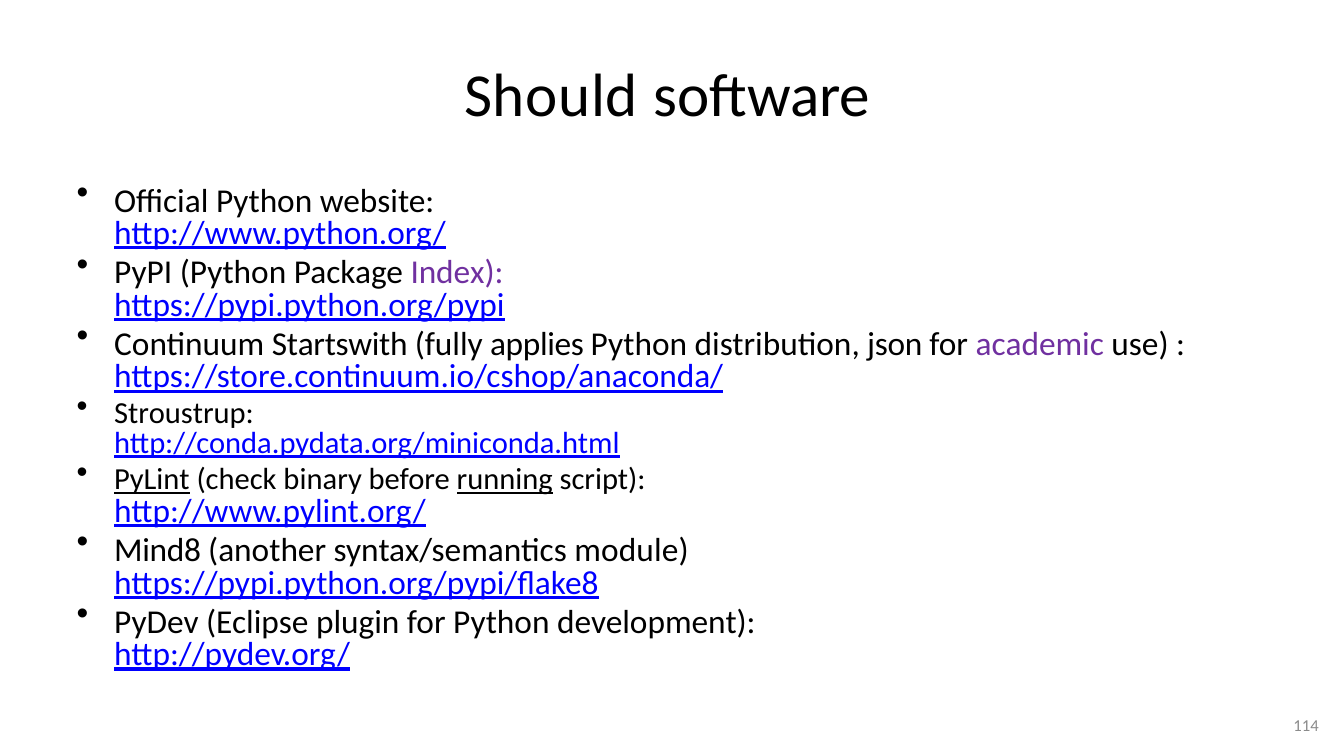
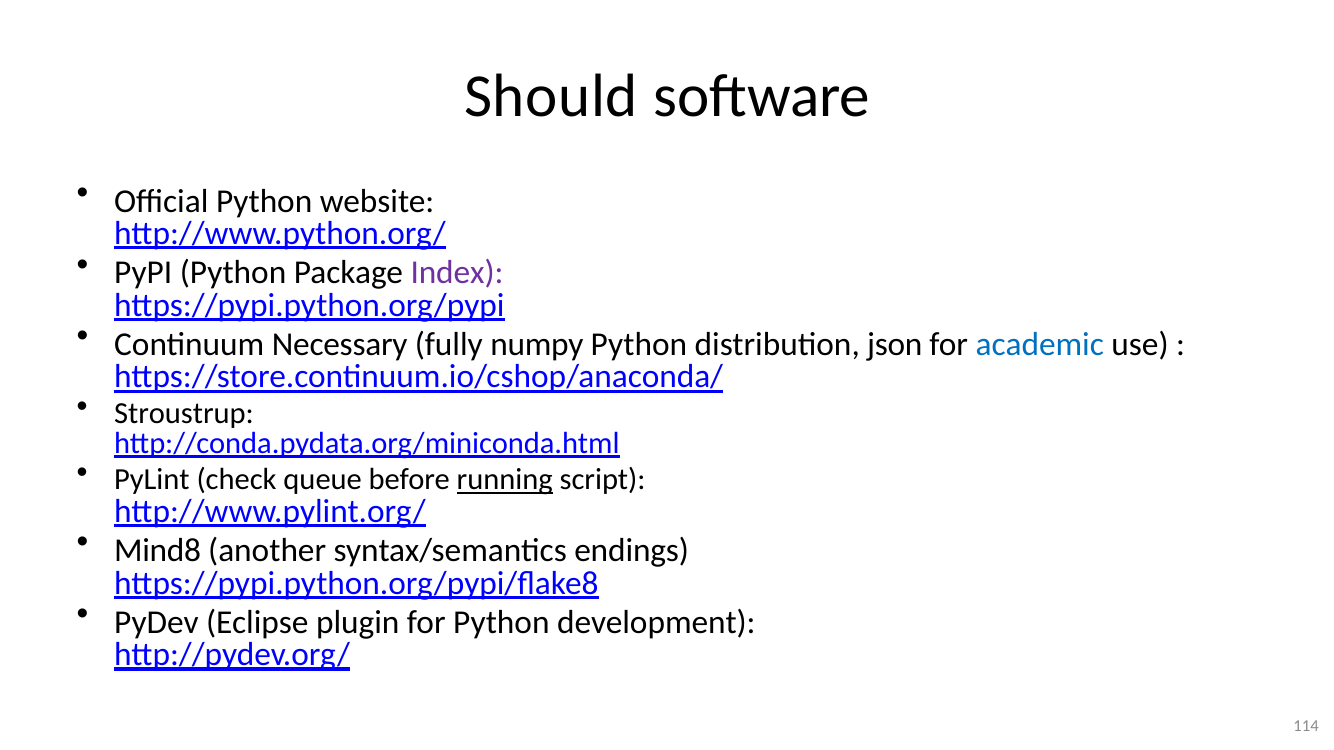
Startswith: Startswith -> Necessary (340, 344)
applies: applies -> numpy (537, 344)
academic colour: purple -> blue (1040, 344)
PyLint underline: present -> none (152, 480)
binary: binary -> queue (323, 480)
module: module -> endings (632, 551)
